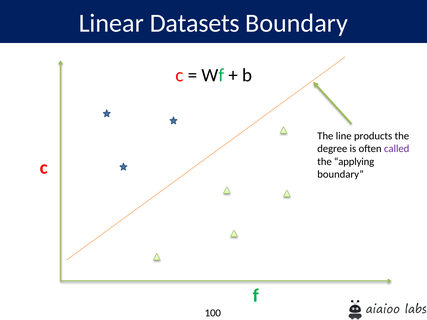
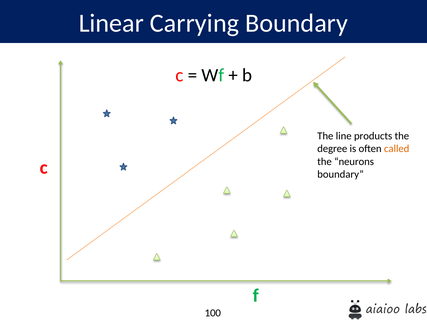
Datasets: Datasets -> Carrying (194, 23)
called colour: purple -> orange (397, 149)
applying: applying -> neurons (354, 162)
